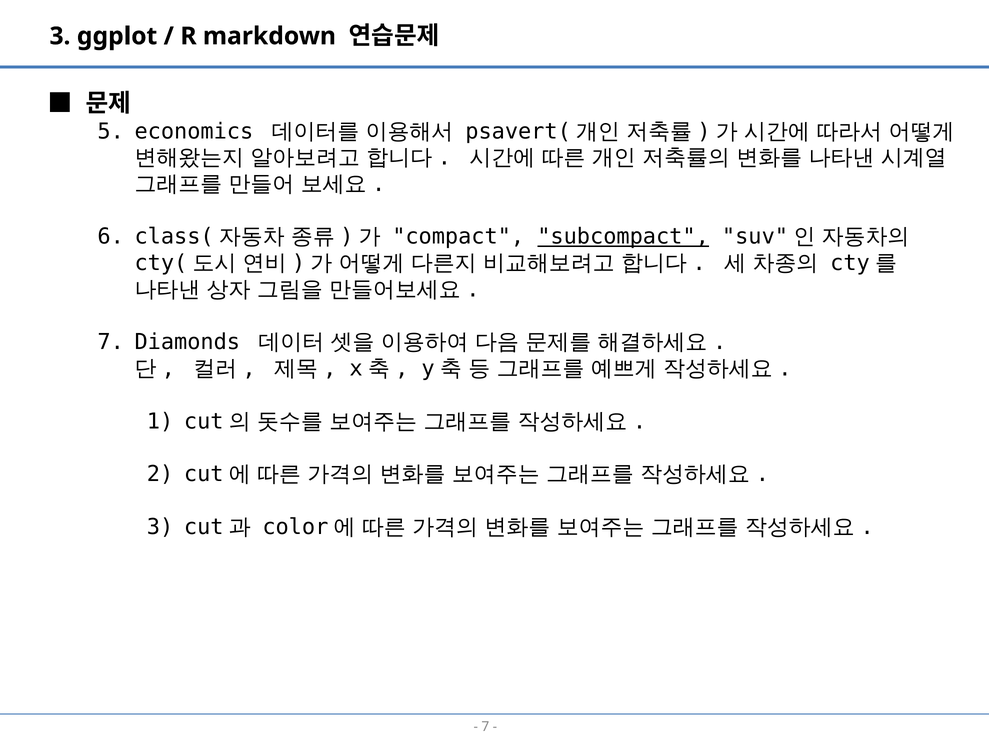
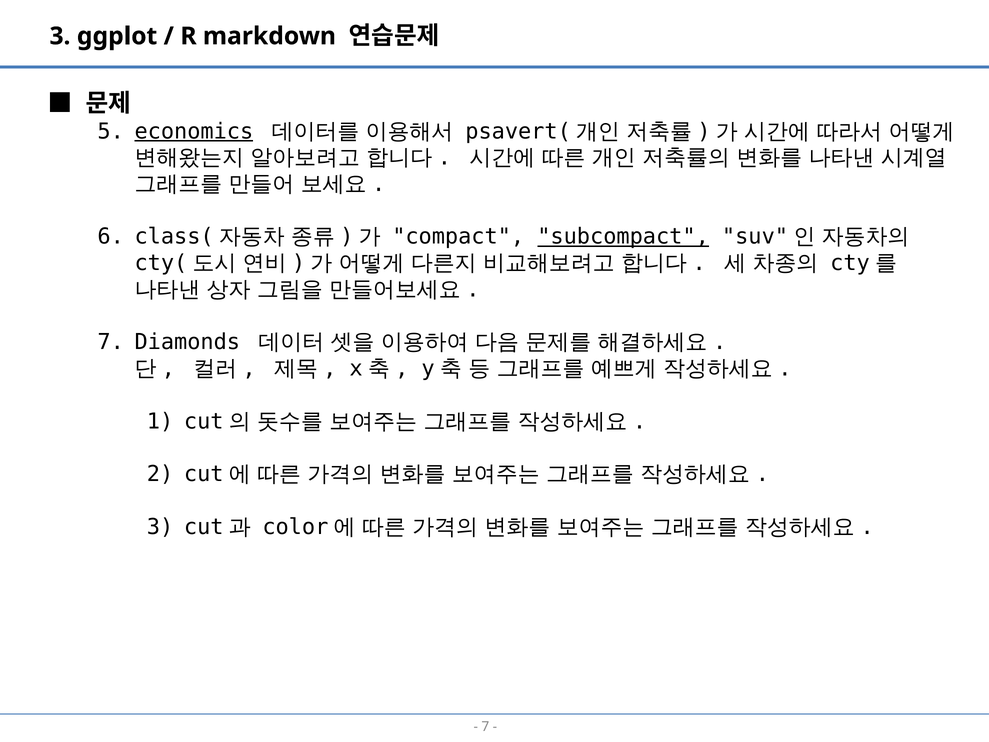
economics underline: none -> present (194, 131)
